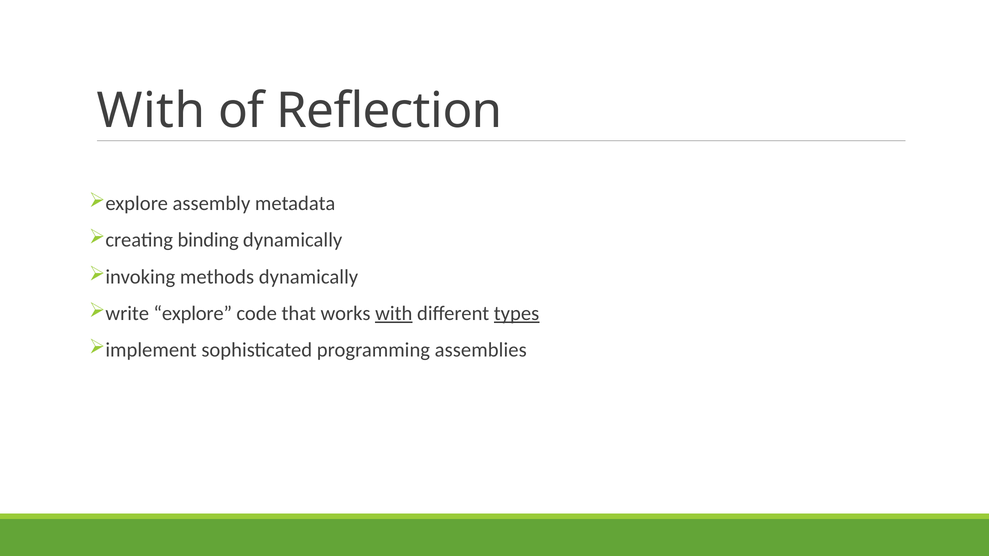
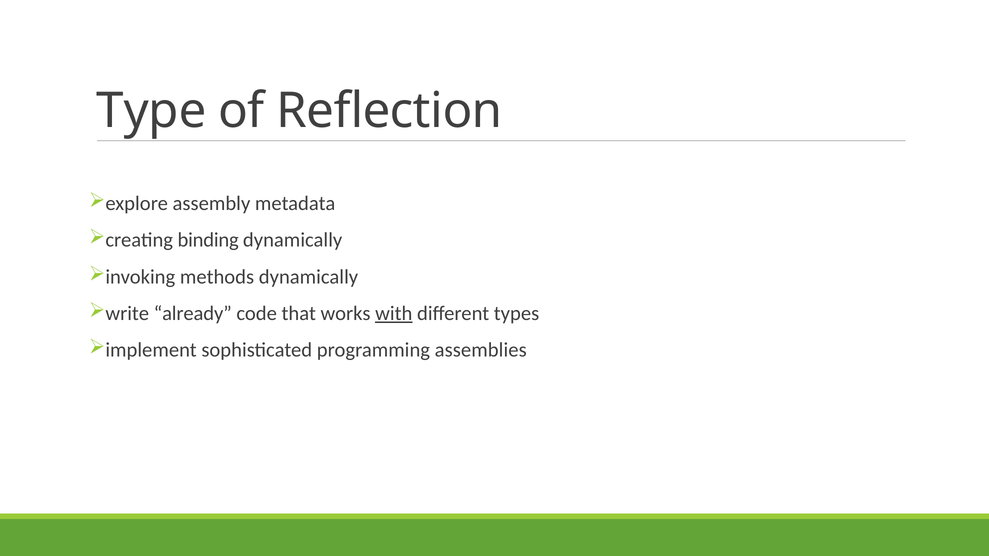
With: With -> Type (151, 111)
write explore: explore -> already (193, 314)
types underline: present -> none (517, 314)
